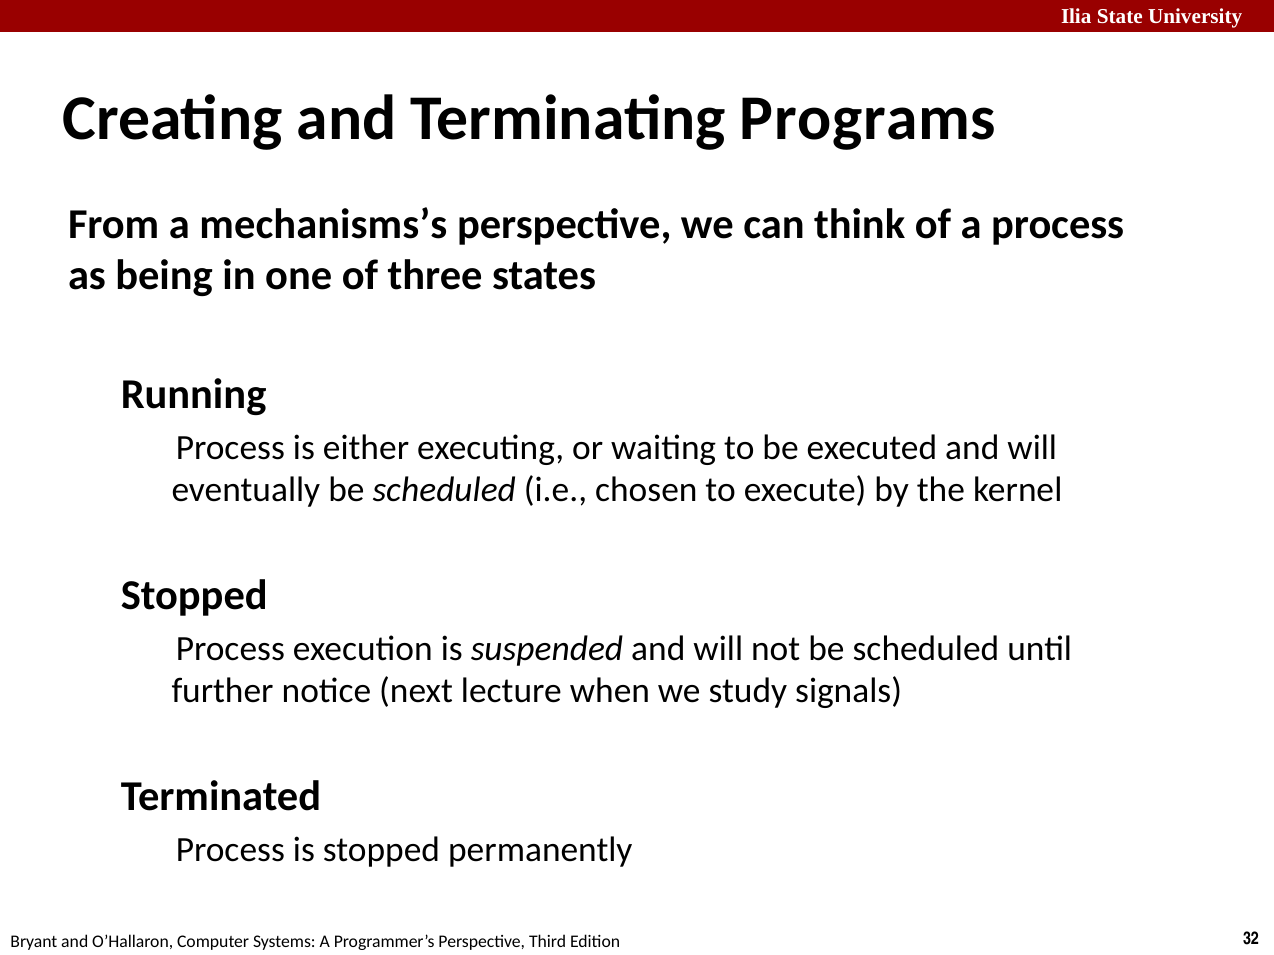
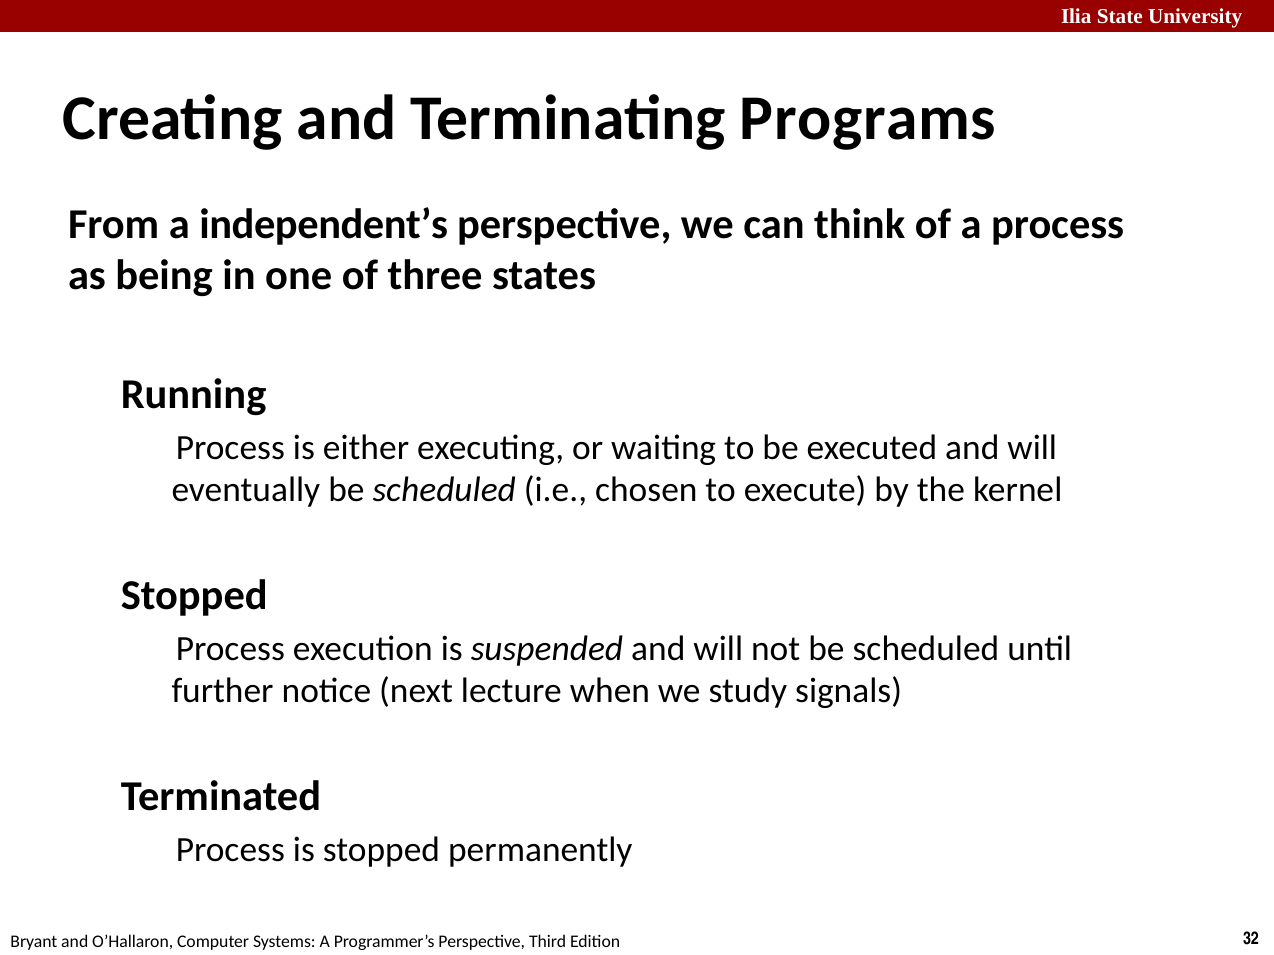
mechanisms’s: mechanisms’s -> independent’s (324, 225)
